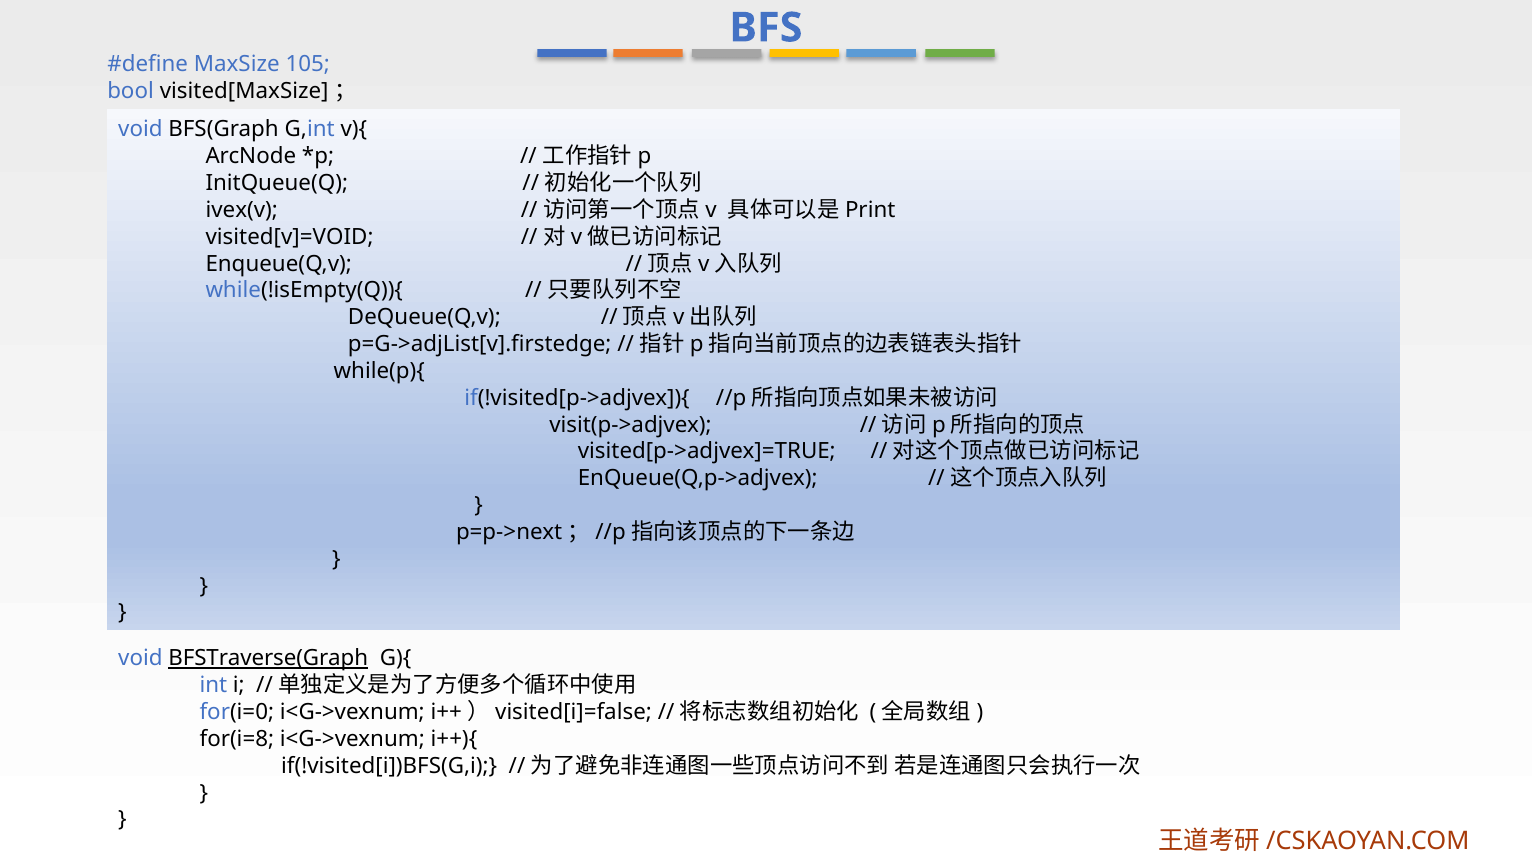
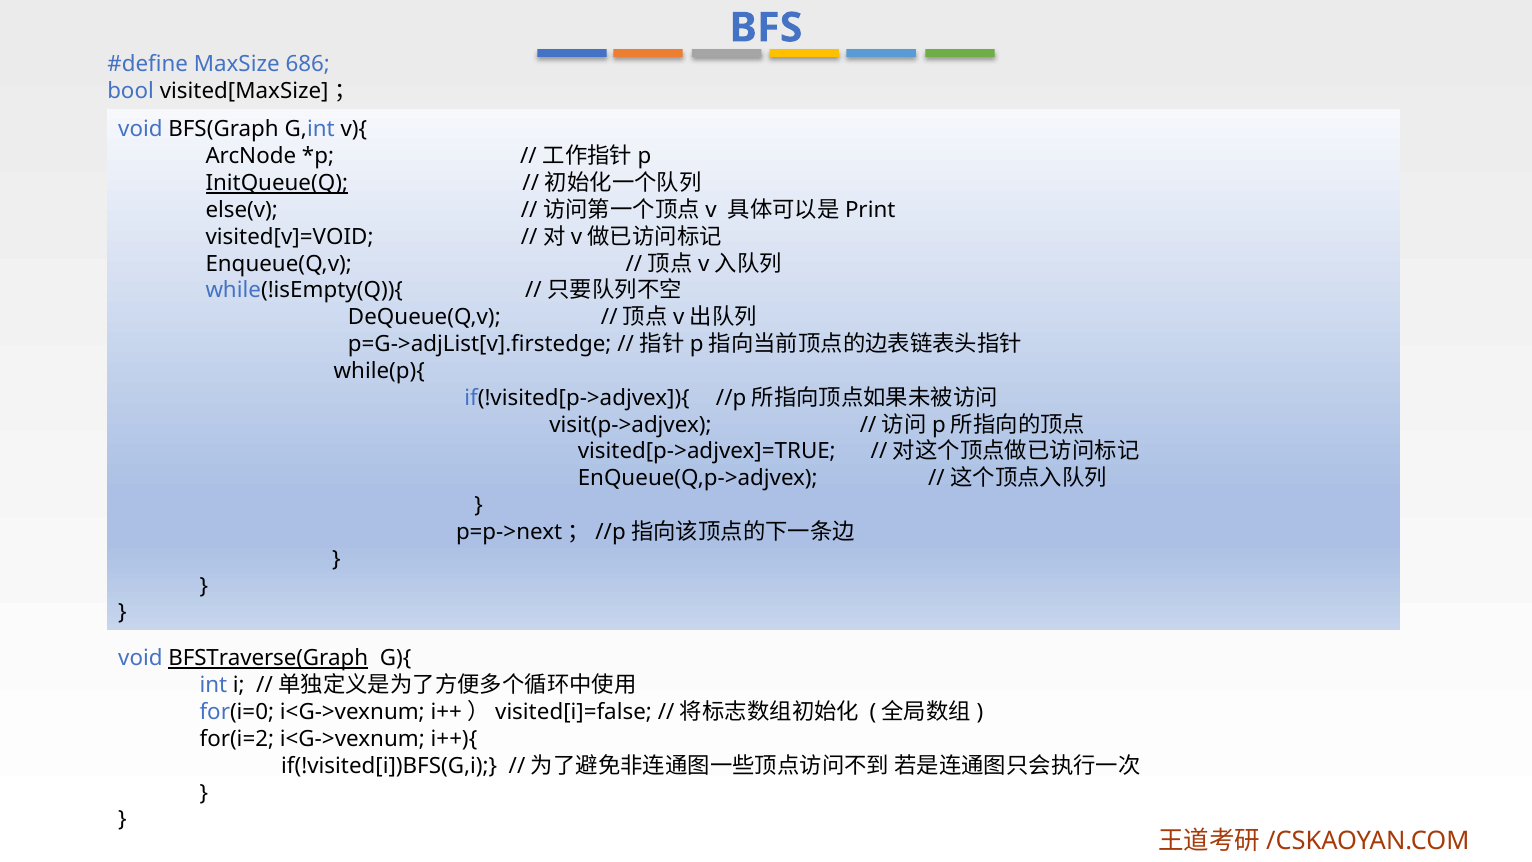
105: 105 -> 686 (308, 64)
InitQueue(Q underline: none -> present (277, 183)
ivex(v: ivex(v -> else(v (242, 210)
for(i=8: for(i=8 -> for(i=2 (237, 739)
